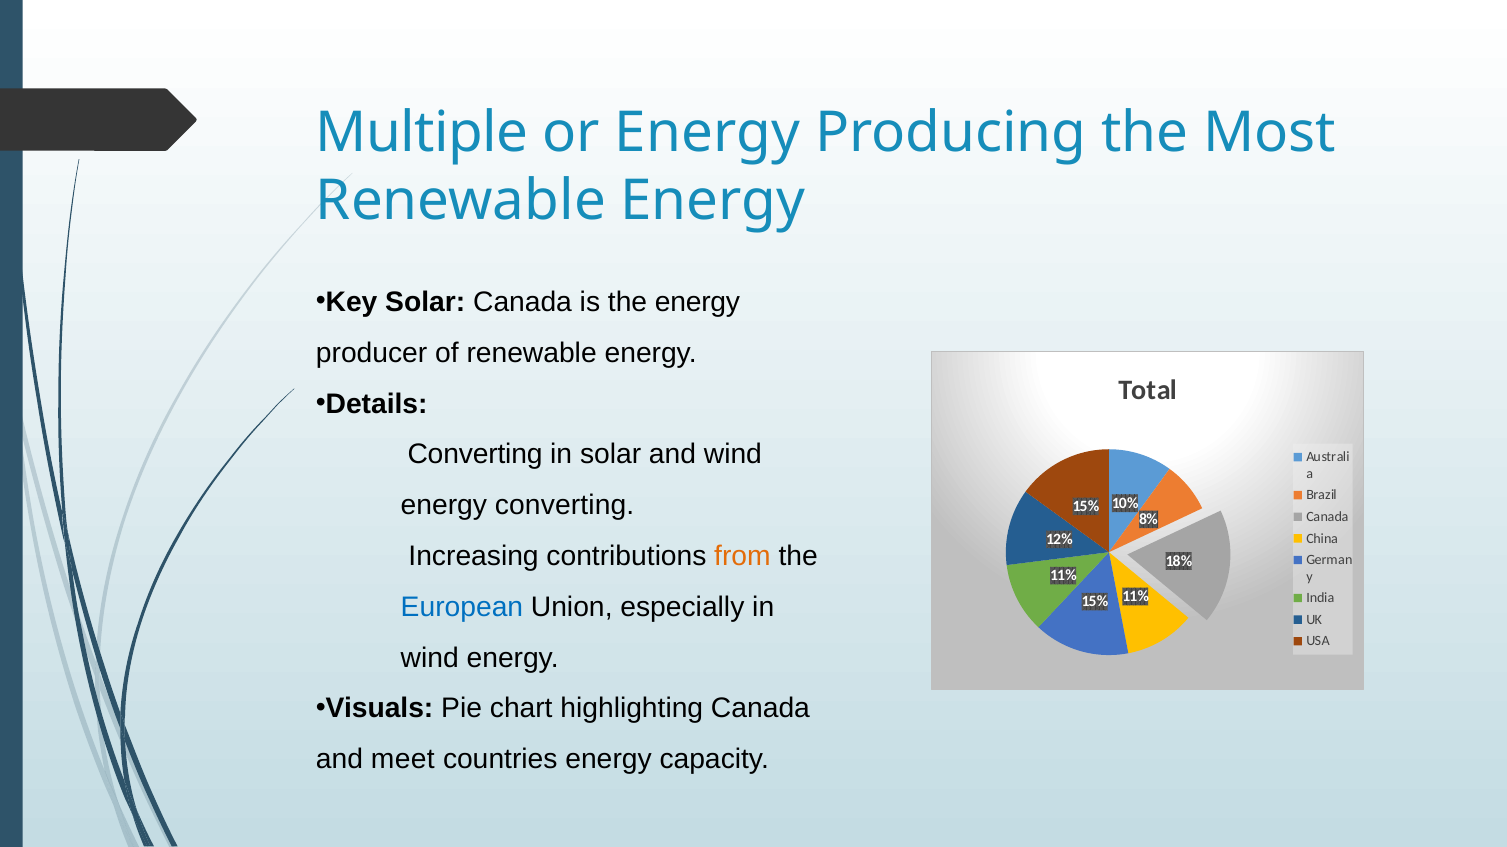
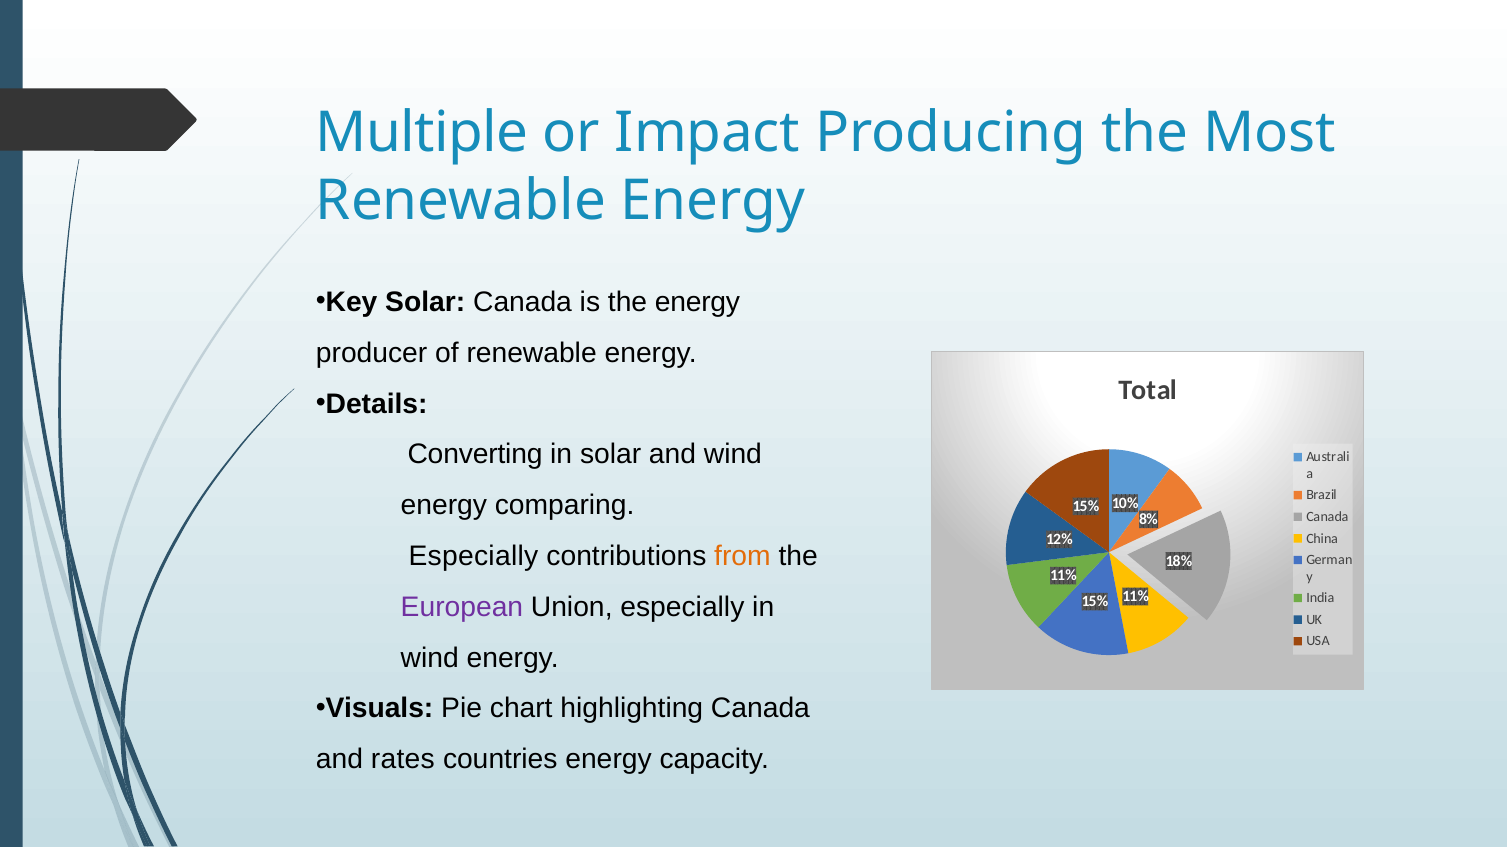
or Energy: Energy -> Impact (708, 133)
energy converting: converting -> comparing (565, 506)
Increasing: Increasing -> Especially (473, 557)
European colour: blue -> purple (462, 608)
meet: meet -> rates (403, 760)
